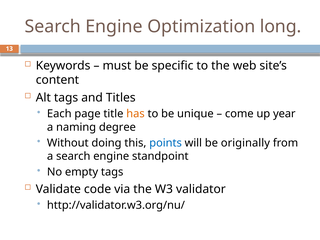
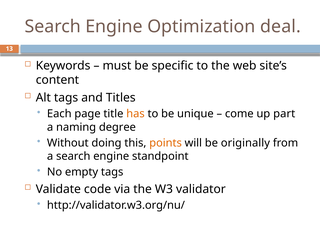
long: long -> deal (281, 27)
year: year -> part (284, 114)
points colour: blue -> orange (166, 143)
